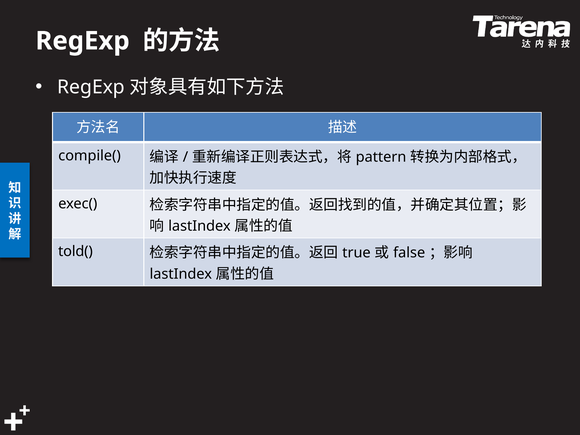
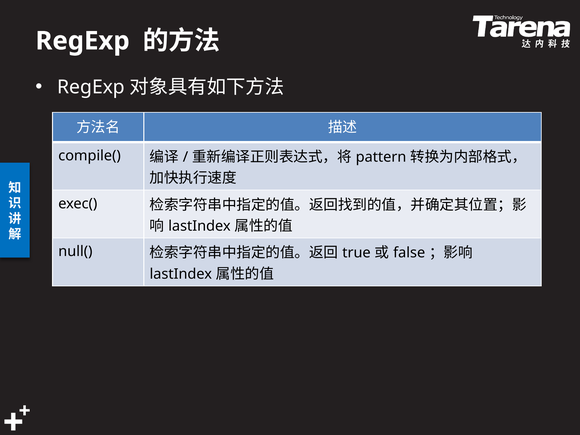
told(: told( -> null( (75, 251)
